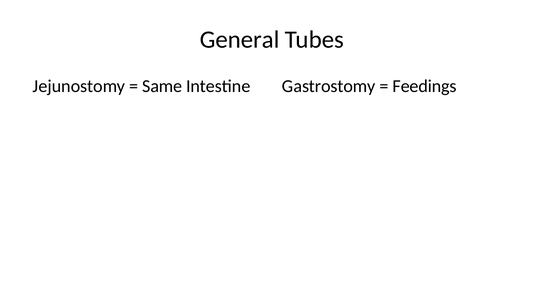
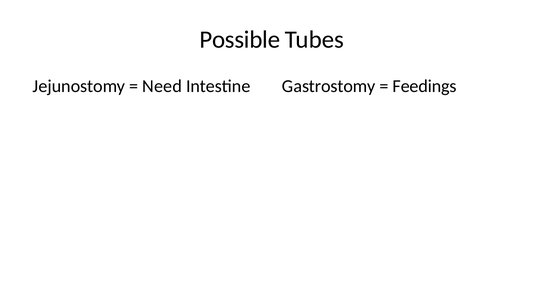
General: General -> Possible (240, 39)
Same: Same -> Need (162, 86)
